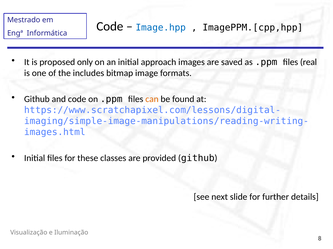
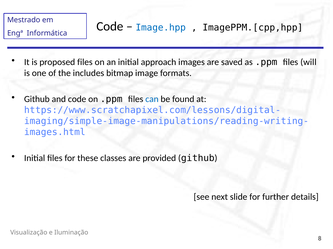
proposed only: only -> files (85, 62)
real: real -> will (308, 62)
can colour: orange -> blue (152, 99)
